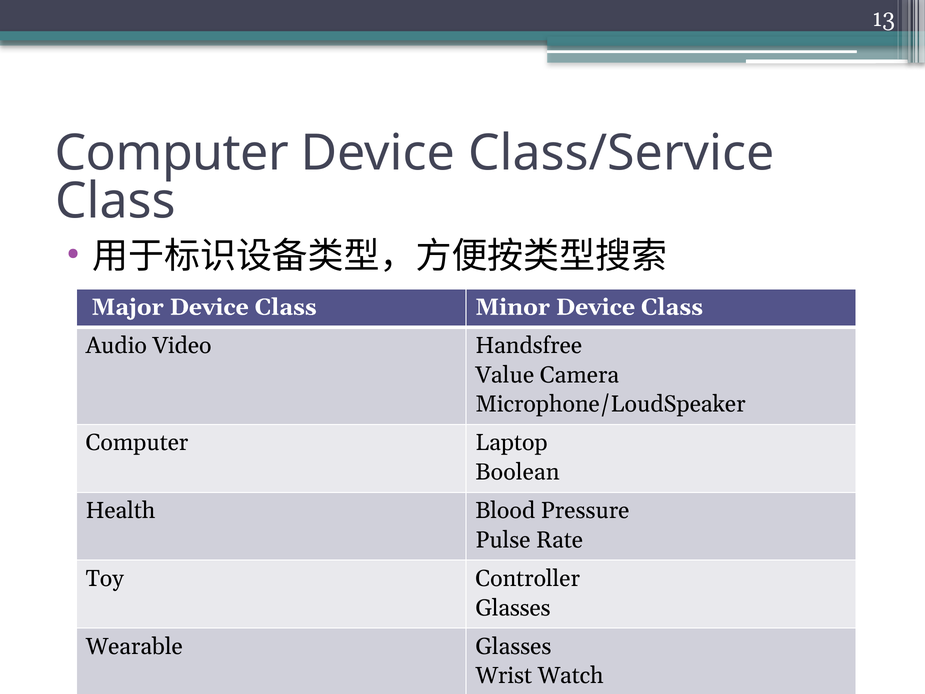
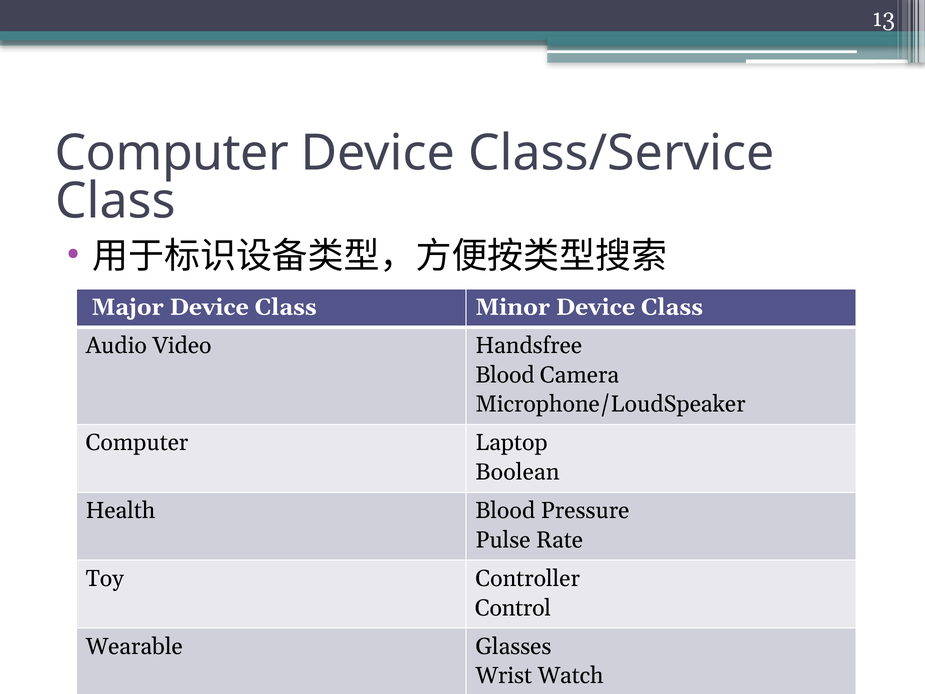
Value: Value -> Blood (505, 375)
Glasses: Glasses -> Control (513, 608)
